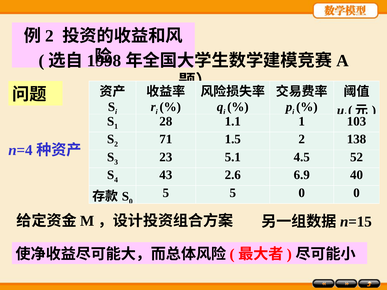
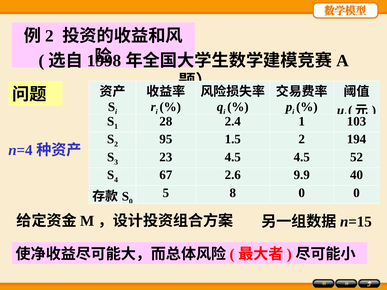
1.1: 1.1 -> 2.4 (233, 121)
71: 71 -> 95 (166, 139)
138: 138 -> 194 (357, 139)
23 5.1: 5.1 -> 4.5 (233, 157)
43: 43 -> 67 (166, 175)
6.9: 6.9 -> 9.9 (302, 175)
5 5: 5 -> 8 (233, 193)
